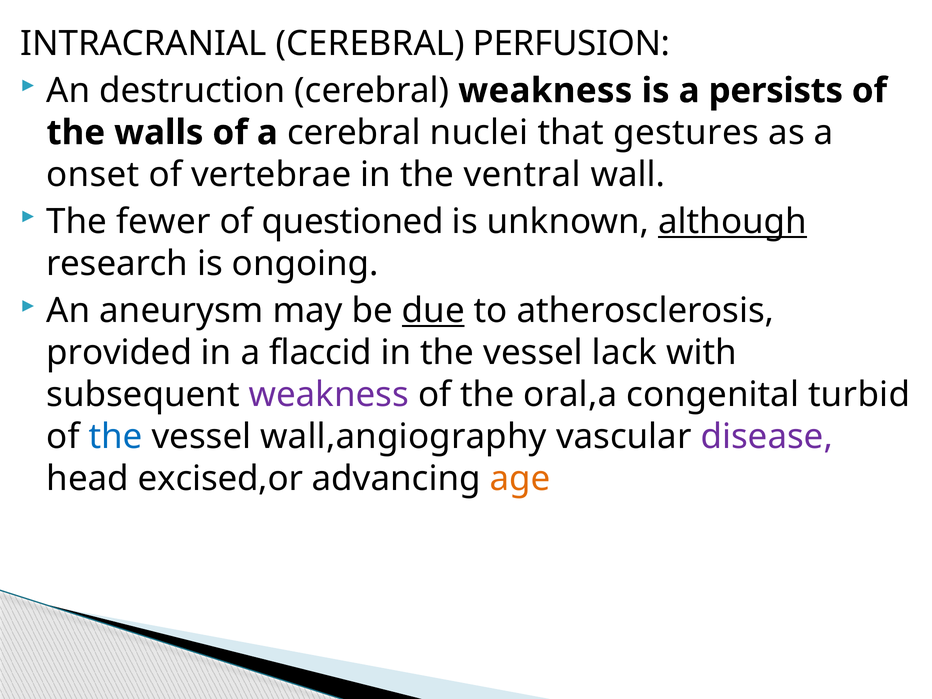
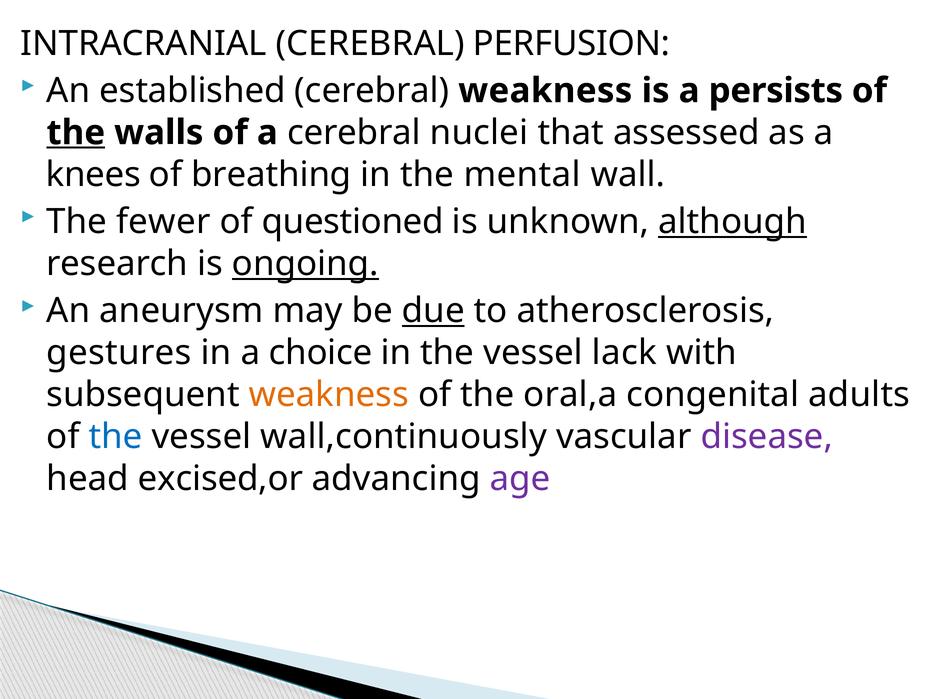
destruction: destruction -> established (192, 91)
the underline: none -> present (76, 133)
gestures: gestures -> assessed (686, 133)
onset: onset -> knees (93, 175)
vertebrae: vertebrae -> breathing (271, 175)
ventral: ventral -> mental (522, 175)
ongoing underline: none -> present (305, 264)
provided: provided -> gestures (119, 353)
flaccid: flaccid -> choice (321, 353)
weakness colour: purple -> orange (329, 395)
turbid: turbid -> adults (859, 395)
wall,angiography: wall,angiography -> wall,continuously (404, 437)
age colour: orange -> purple (520, 479)
